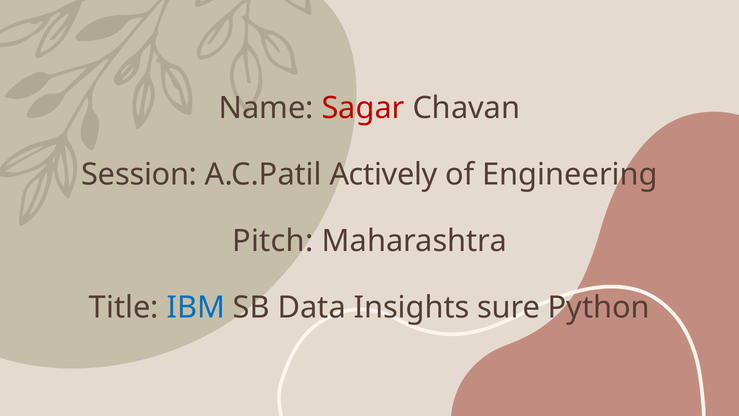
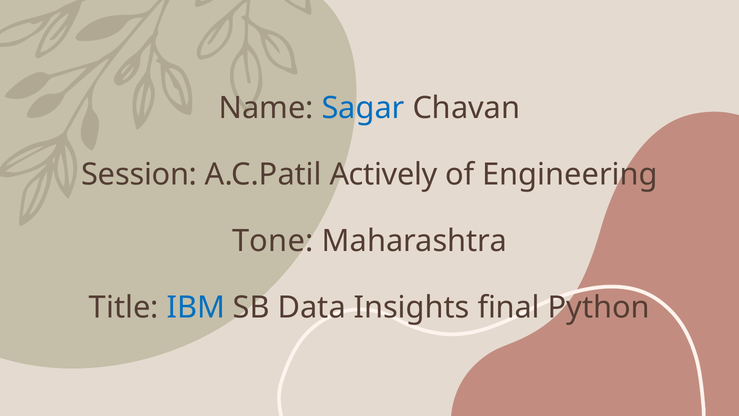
Sagar colour: red -> blue (363, 108)
Pitch: Pitch -> Tone (273, 241)
sure: sure -> final (509, 307)
